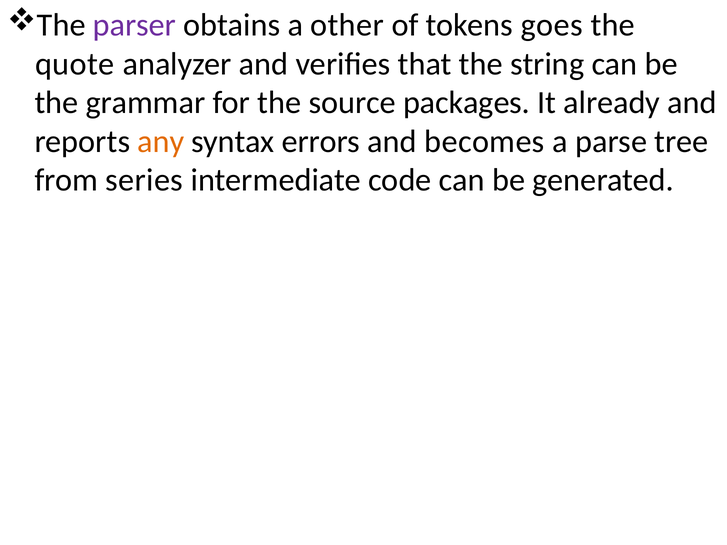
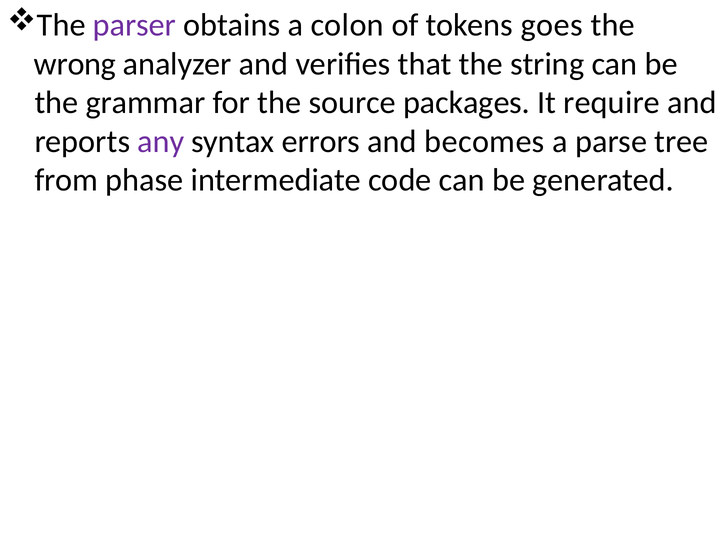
other: other -> colon (347, 25)
quote: quote -> wrong (75, 64)
already: already -> require (612, 103)
any colour: orange -> purple (161, 142)
series: series -> phase (144, 180)
